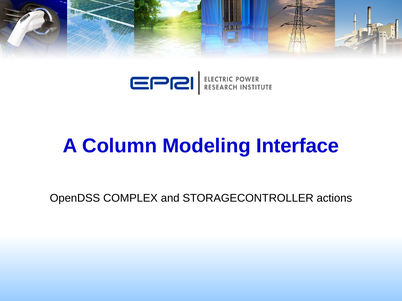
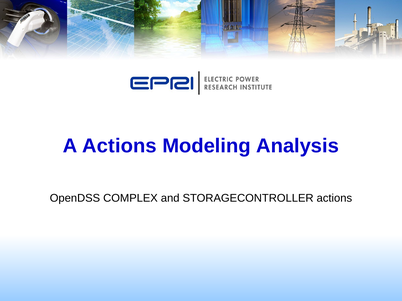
A Column: Column -> Actions (119, 146)
Interface: Interface -> Analysis (298, 146)
